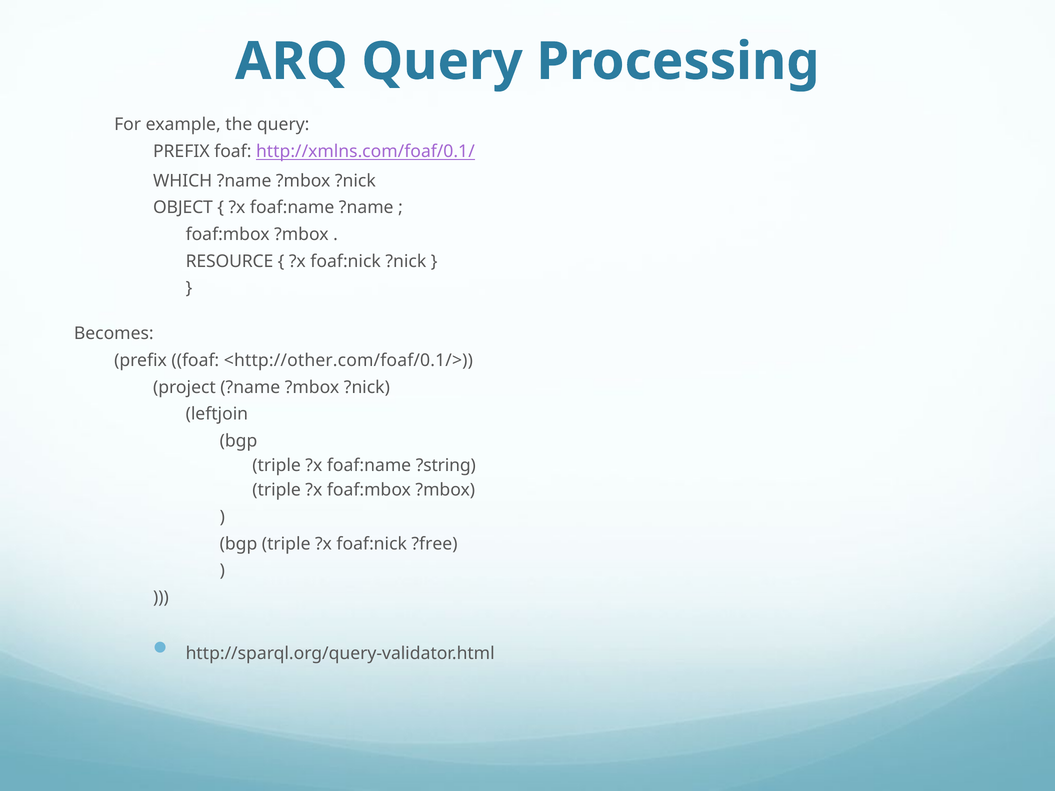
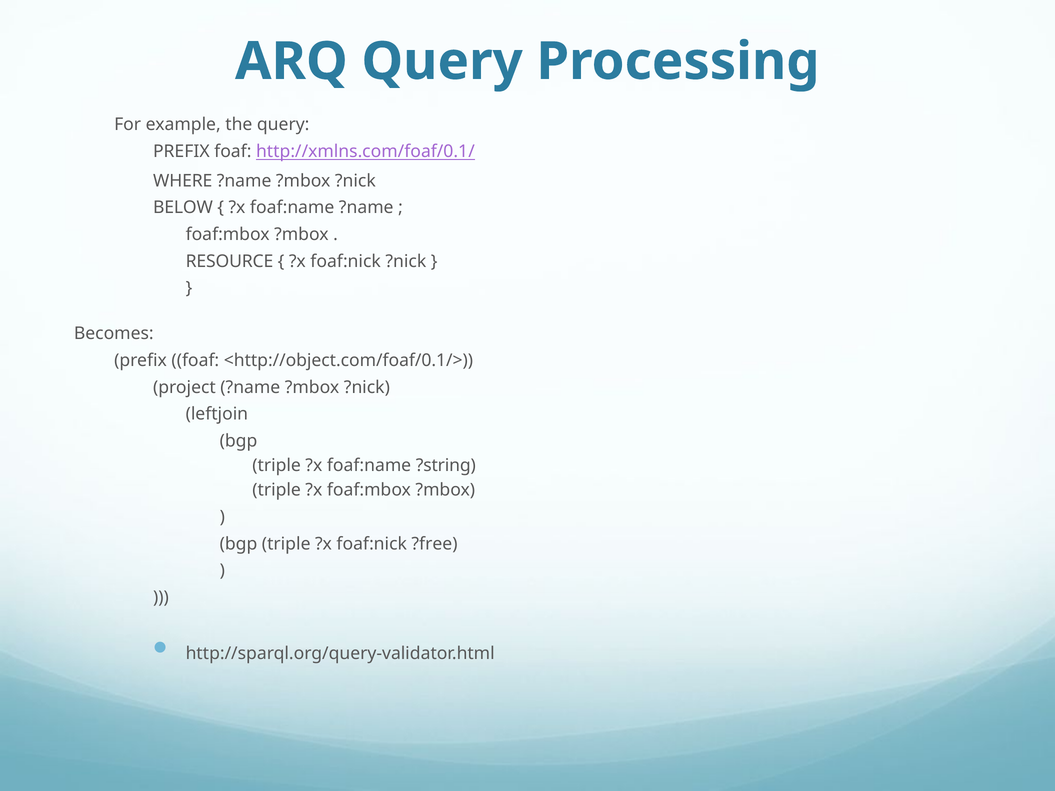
WHICH: WHICH -> WHERE (183, 181)
OBJECT: OBJECT -> BELOW (183, 208)
<http://other.com/foaf/0.1/>: <http://other.com/foaf/0.1/> -> <http://object.com/foaf/0.1/> (348, 361)
